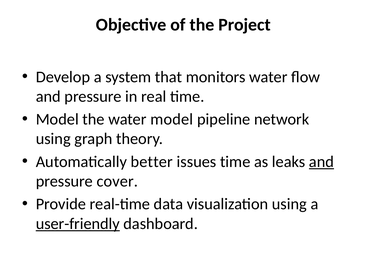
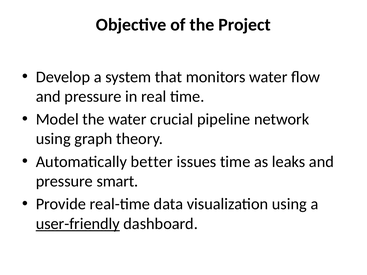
water model: model -> crucial (172, 119)
and underline: present -> none (321, 162)
cover: cover -> smart (117, 181)
